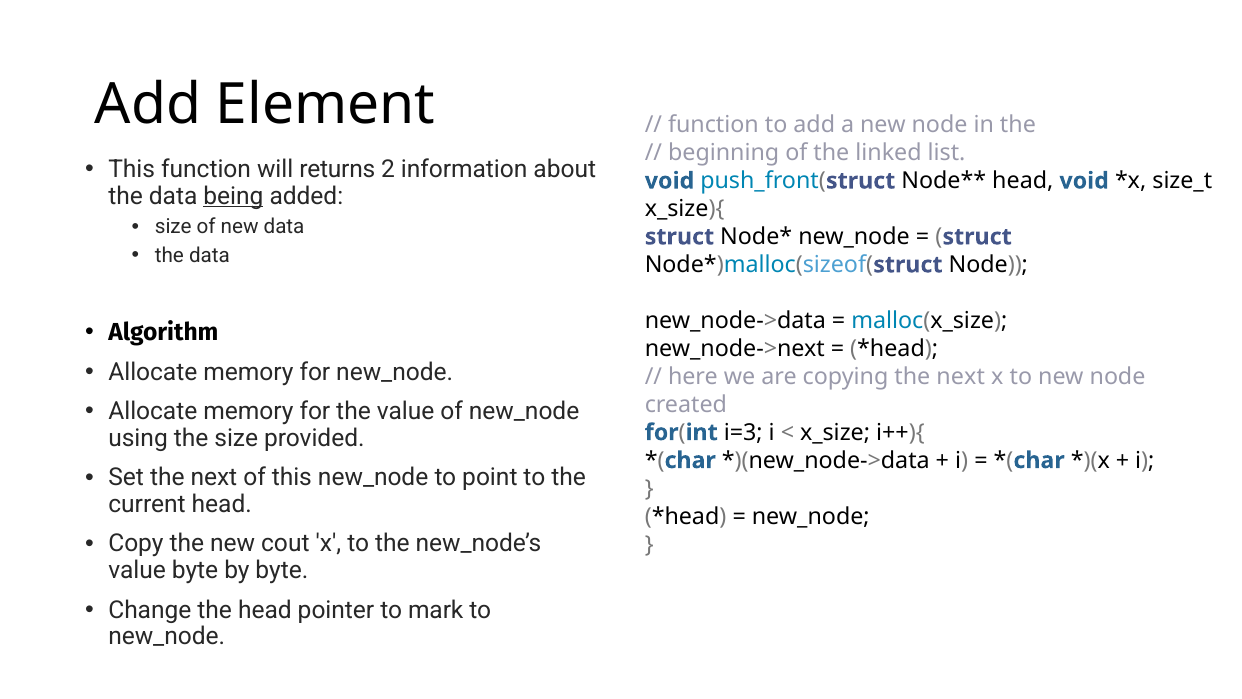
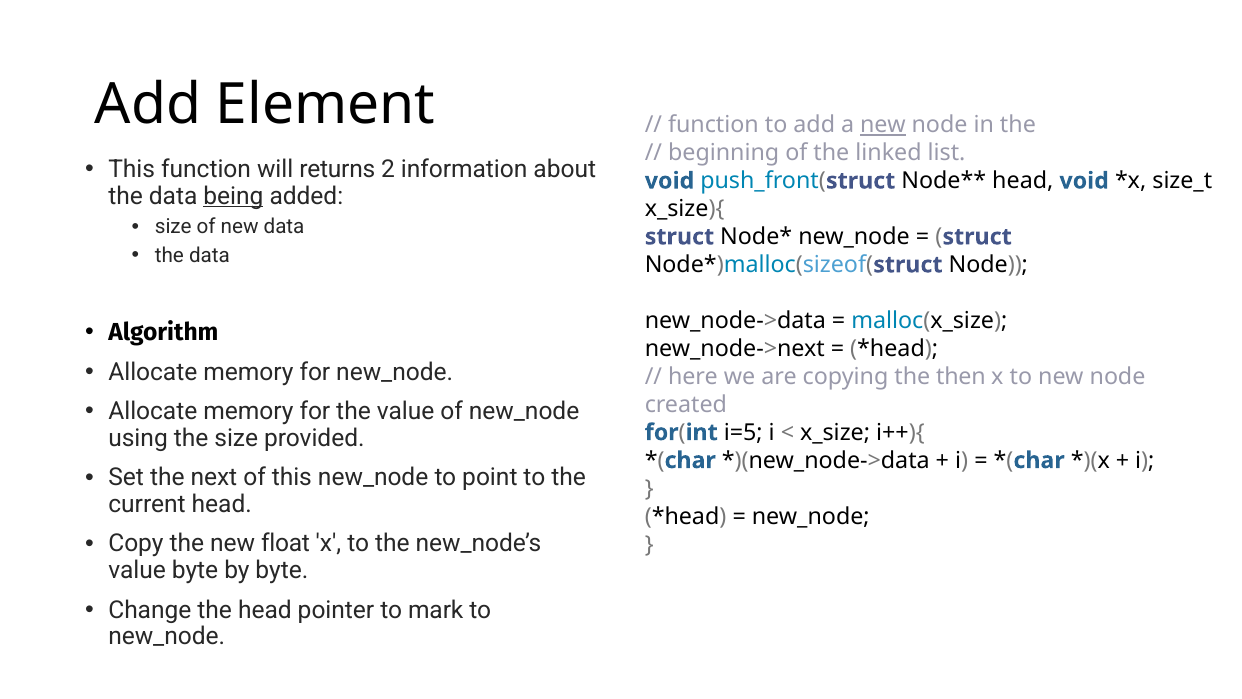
new underline: none -> present (883, 125)
copying the next: next -> then (961, 376)
i=3: i=3 -> i=5 (743, 432)
cout: cout -> float (285, 544)
